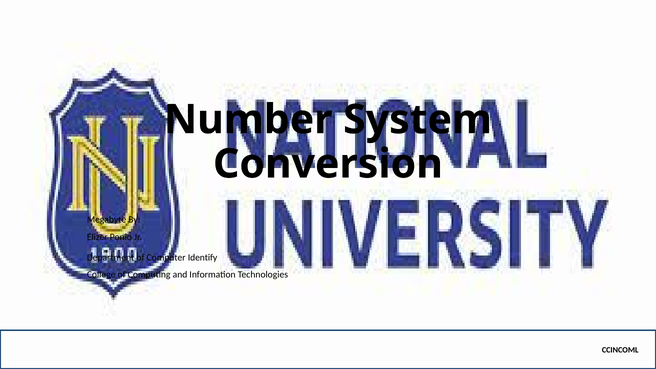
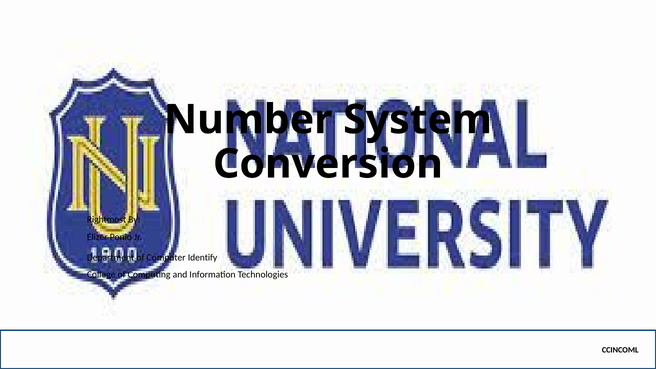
Megabyte: Megabyte -> Rightmost (107, 220)
